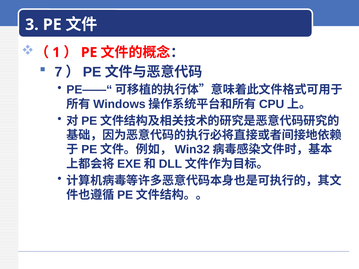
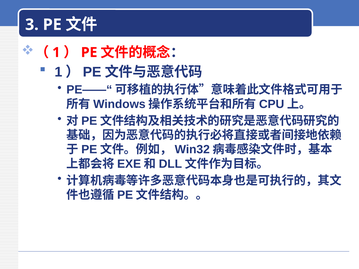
7: 7 -> 1 (58, 72)
